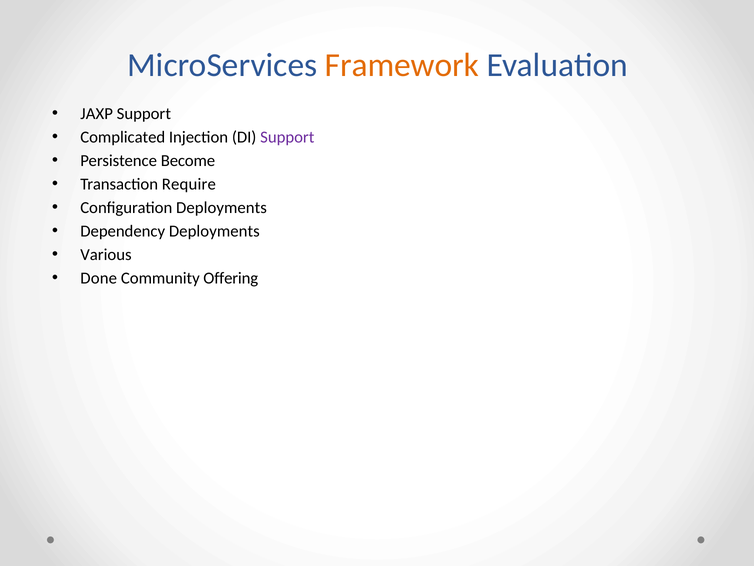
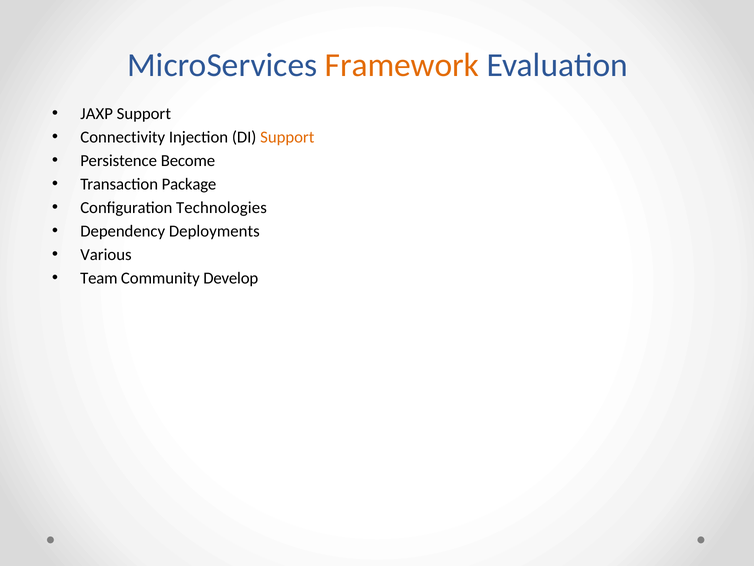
Complicated: Complicated -> Connectivity (123, 137)
Support colour: purple -> orange (287, 137)
Require: Require -> Package (189, 184)
Configuration Deployments: Deployments -> Technologies (221, 207)
Done: Done -> Team (99, 278)
Offering: Offering -> Develop (231, 278)
